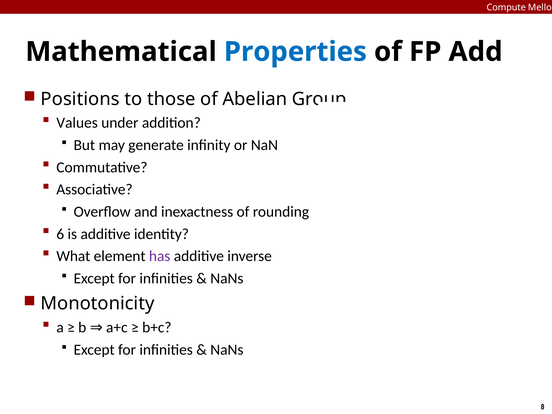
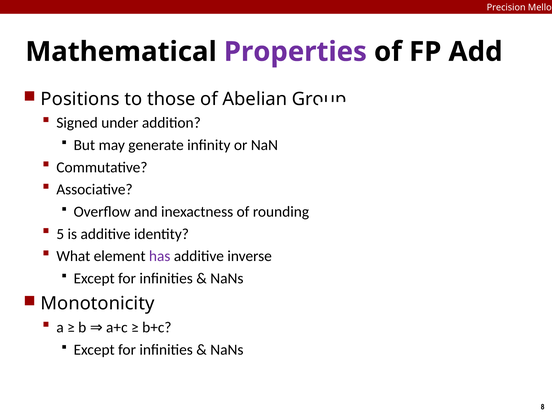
Compute: Compute -> Precision (506, 7)
Properties colour: blue -> purple (295, 52)
Values: Values -> Signed (77, 123)
6: 6 -> 5 (60, 234)
